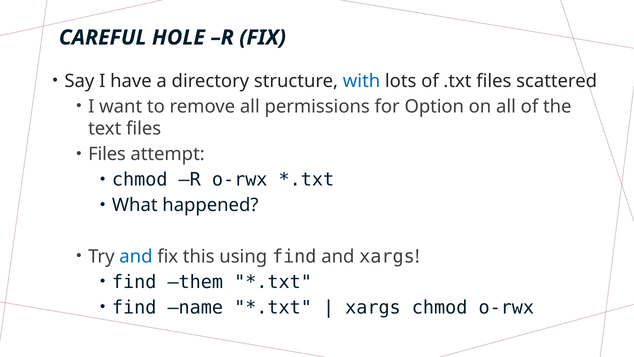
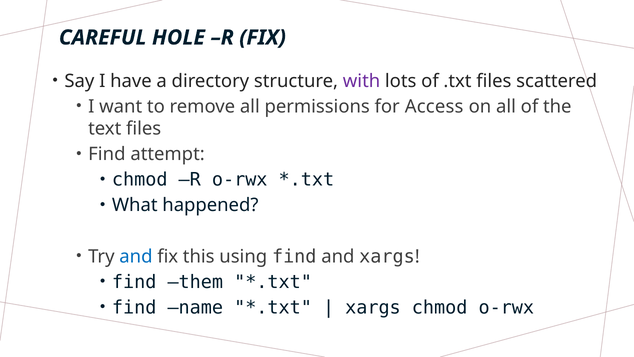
with colour: blue -> purple (362, 81)
Option: Option -> Access (434, 106)
Files: Files -> Find (107, 154)
